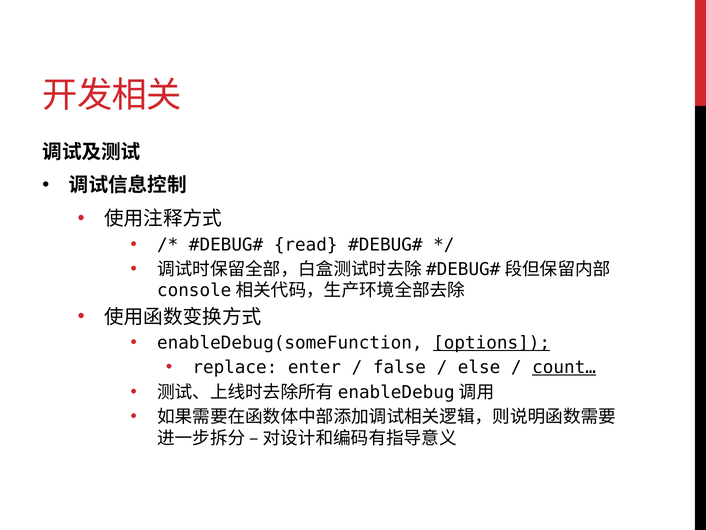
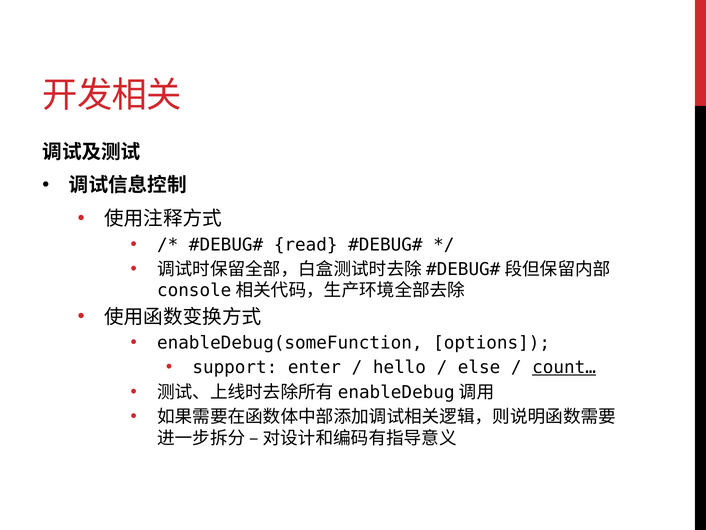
options underline: present -> none (492, 343)
replace: replace -> support (235, 367)
false: false -> hello (399, 367)
